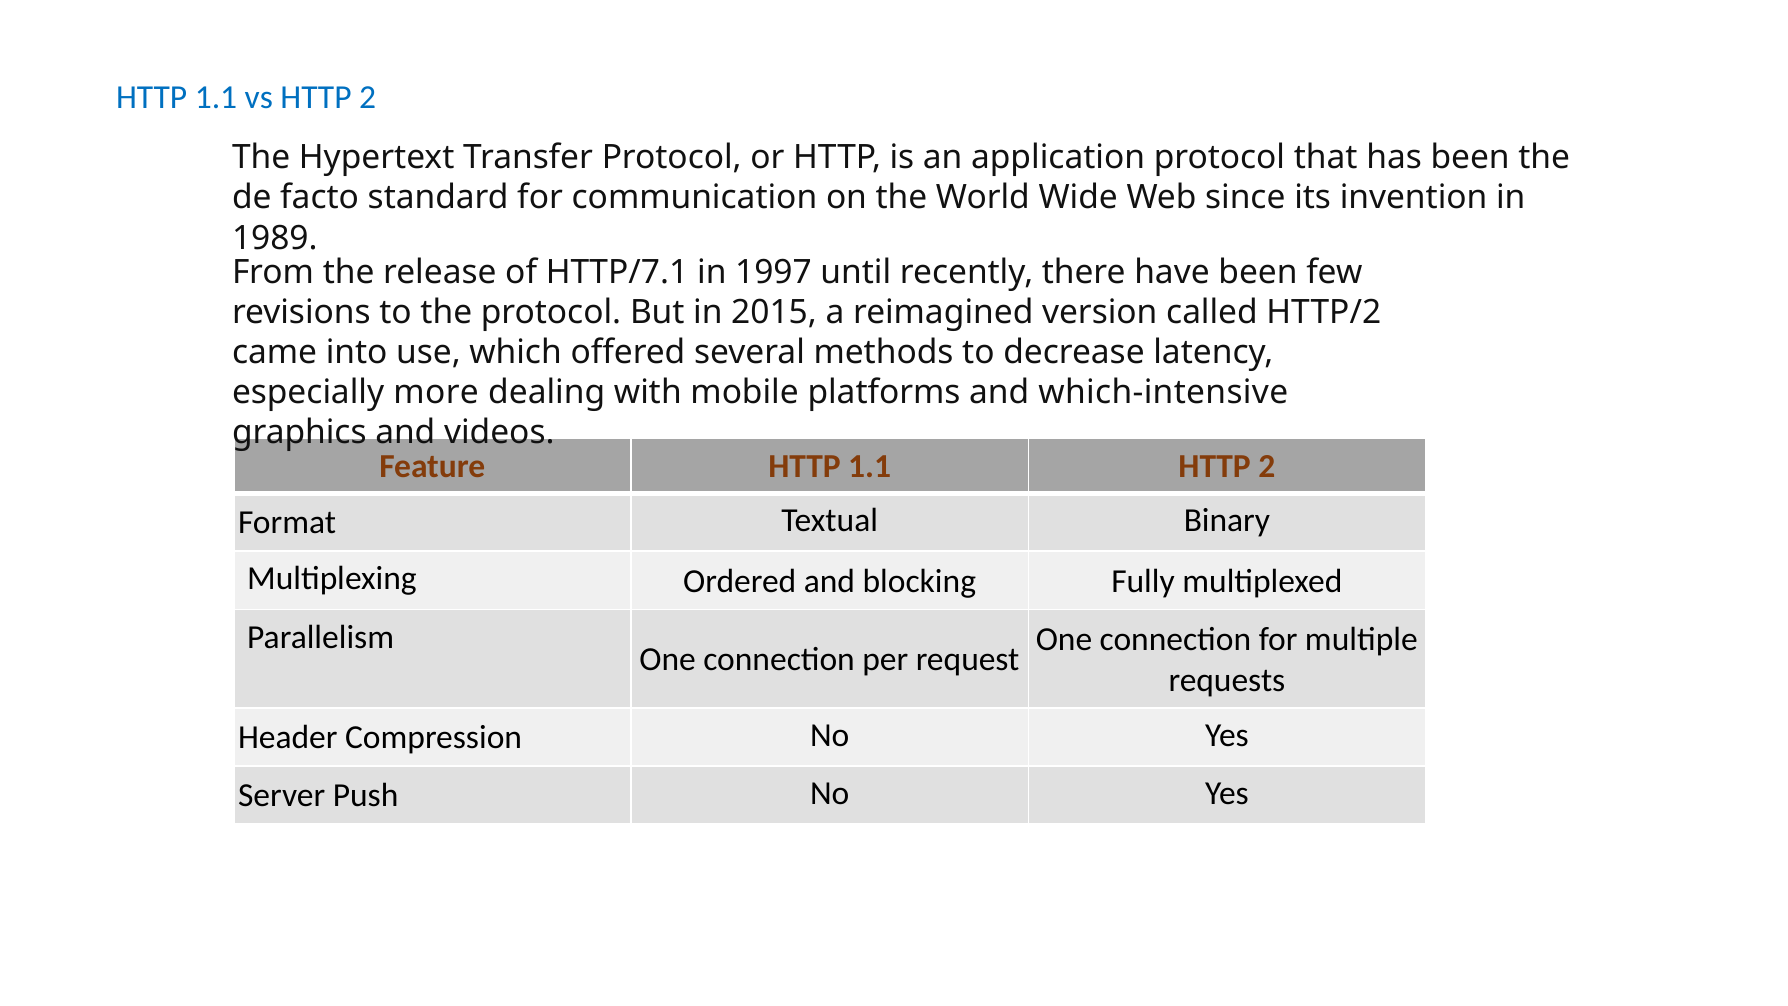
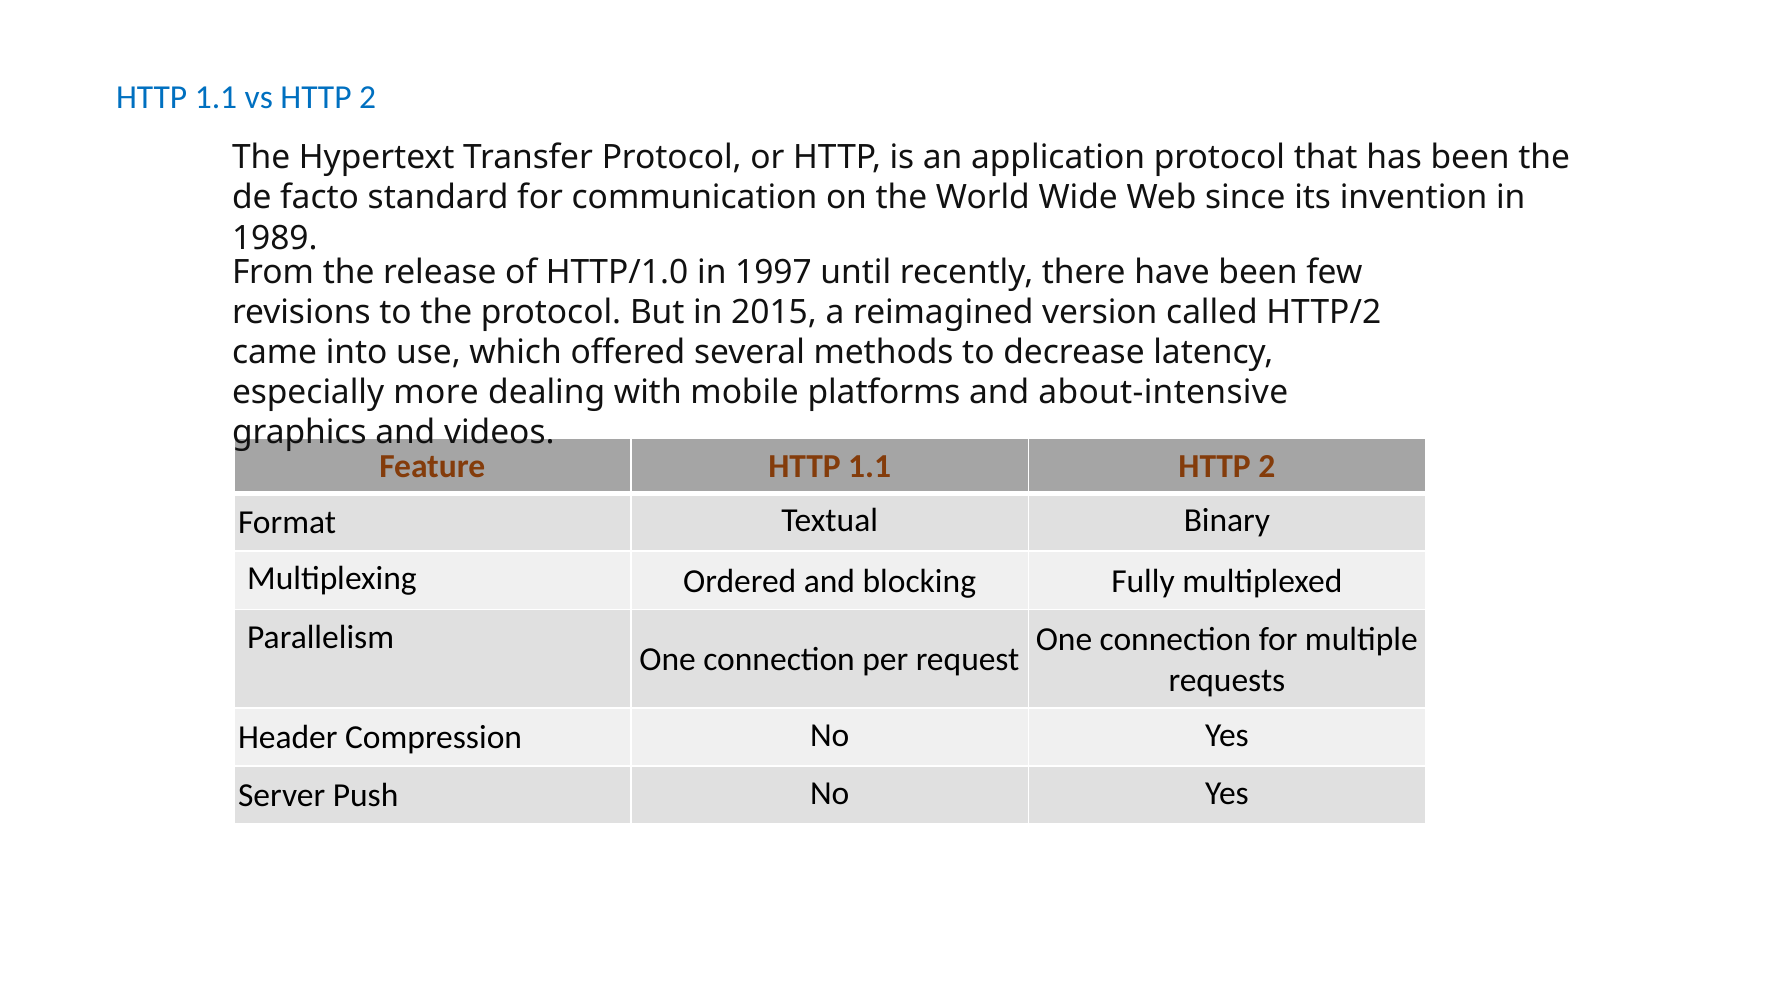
HTTP/7.1: HTTP/7.1 -> HTTP/1.0 (617, 272)
which-intensive: which-intensive -> about-intensive (1163, 393)
